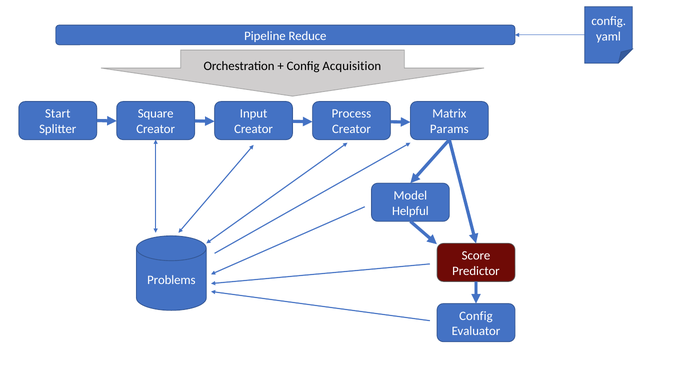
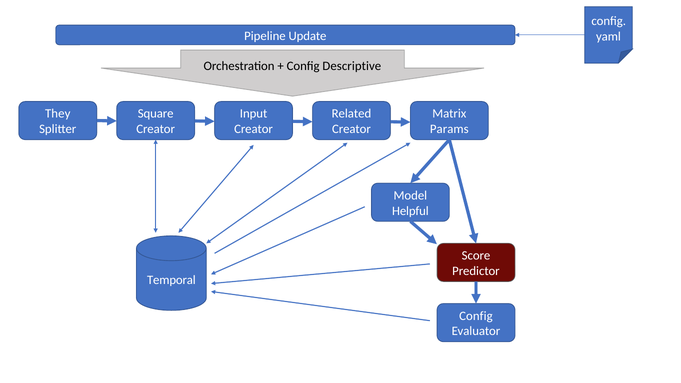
Reduce: Reduce -> Update (307, 36)
Acquisition: Acquisition -> Descriptive (352, 66)
Start: Start -> They (58, 114)
Process: Process -> Related (351, 114)
Problems: Problems -> Temporal (171, 280)
